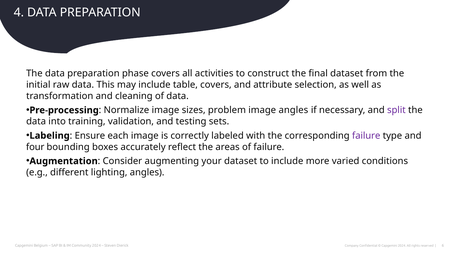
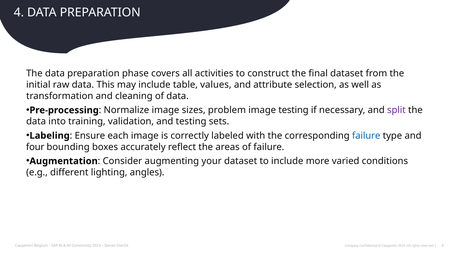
table covers: covers -> values (216, 85)
image angles: angles -> testing (294, 110)
failure colour: purple -> blue (366, 136)
